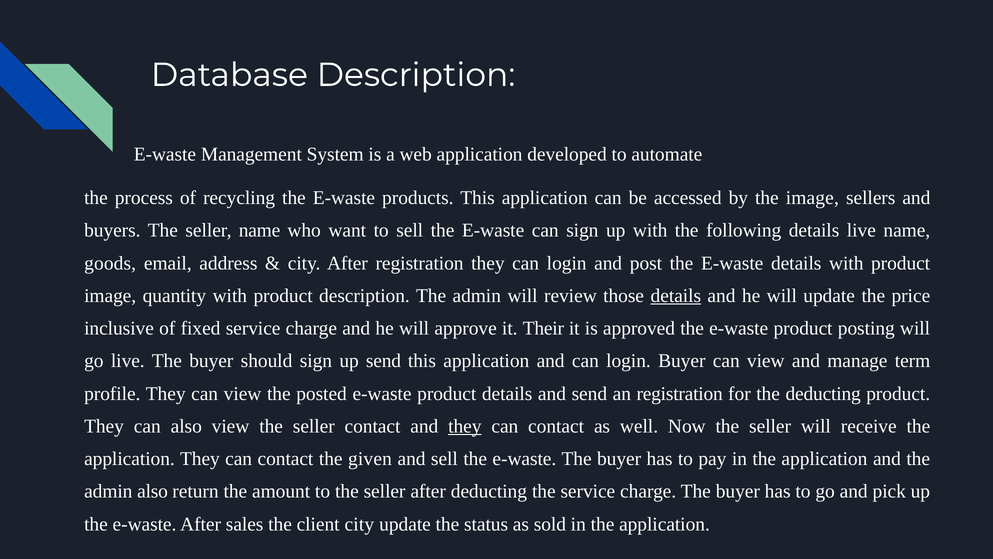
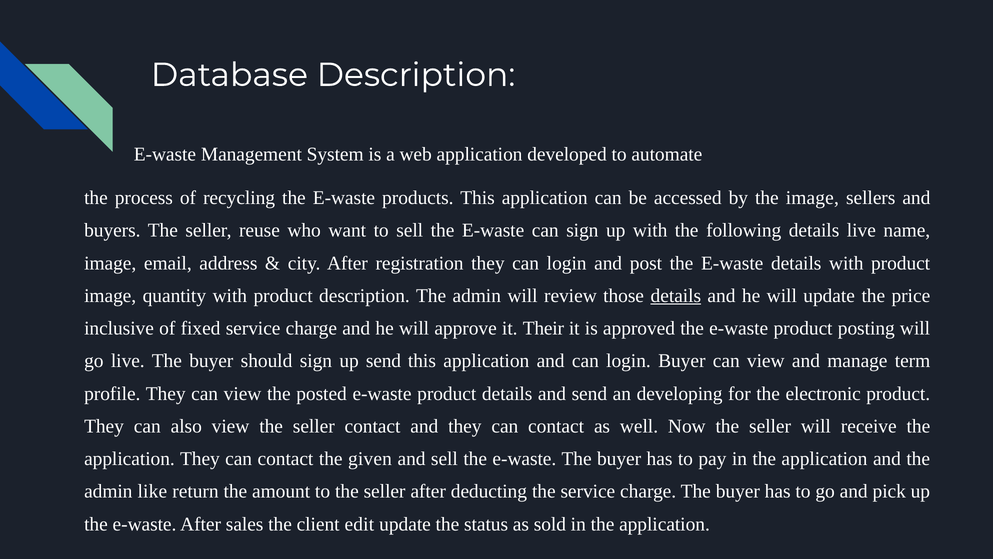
seller name: name -> reuse (259, 230)
goods: goods -> image (110, 263)
an registration: registration -> developing (680, 393)
the deducting: deducting -> electronic (823, 393)
they underline: present -> none (465, 426)
admin also: also -> like (152, 491)
client city: city -> edit (359, 524)
